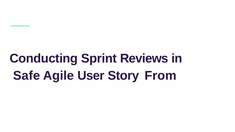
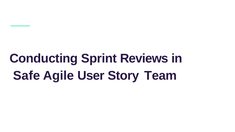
From: From -> Team (161, 76)
